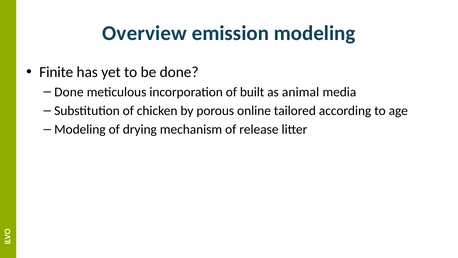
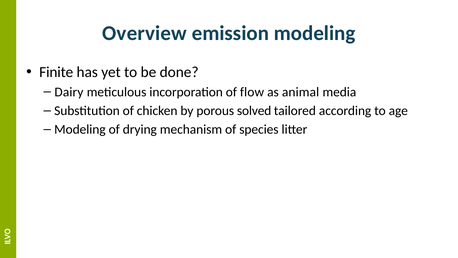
Done: Done -> Dairy (69, 92)
built: built -> flow (252, 92)
online: online -> solved (254, 111)
release: release -> species (259, 129)
